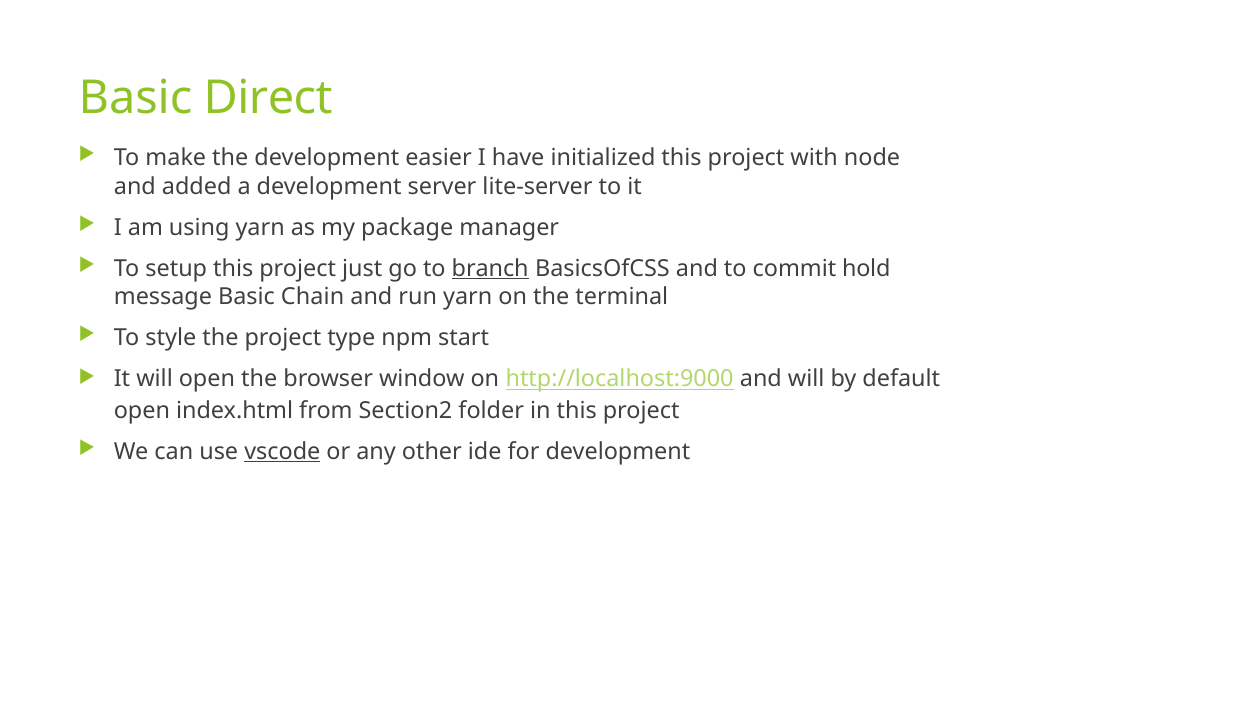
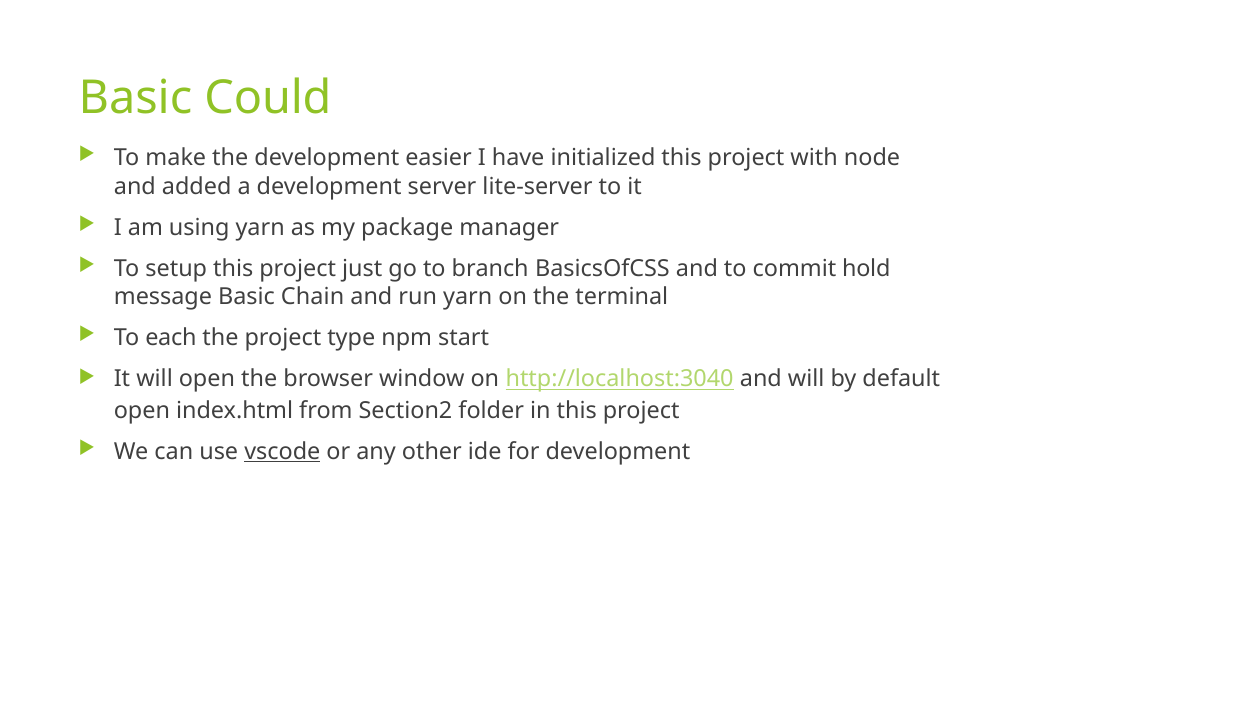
Direct: Direct -> Could (268, 99)
branch underline: present -> none (490, 269)
style: style -> each (171, 338)
http://localhost:9000: http://localhost:9000 -> http://localhost:3040 (620, 379)
